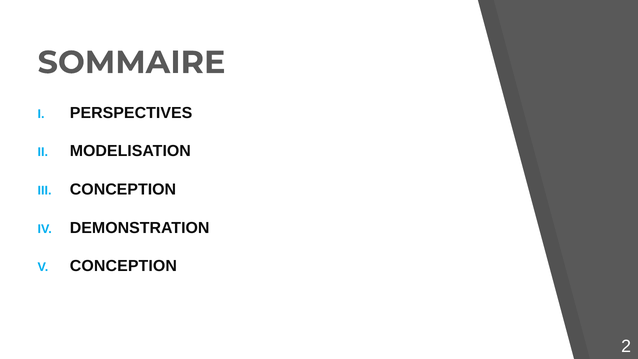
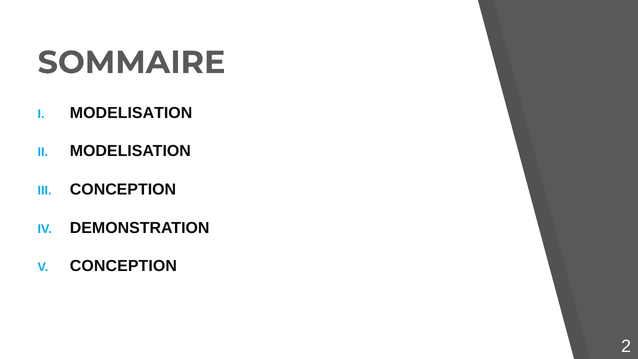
PERSPECTIVES: PERSPECTIVES -> MODELISATION (131, 113)
